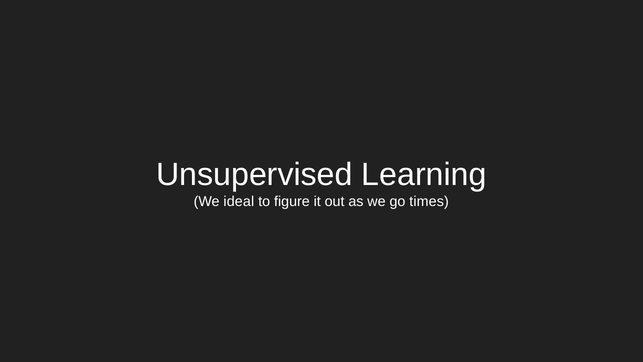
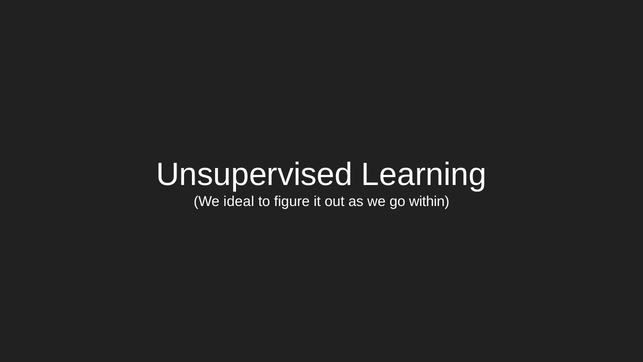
times: times -> within (429, 201)
